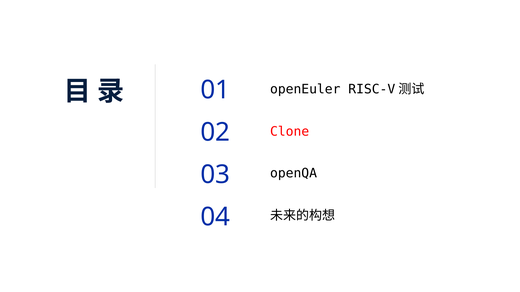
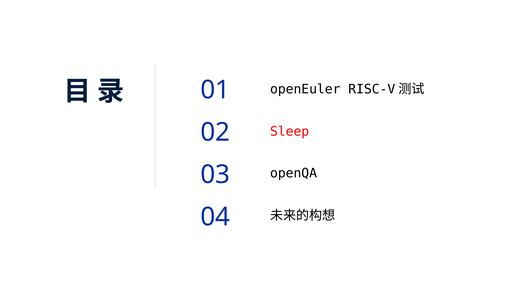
Clone: Clone -> Sleep (290, 132)
